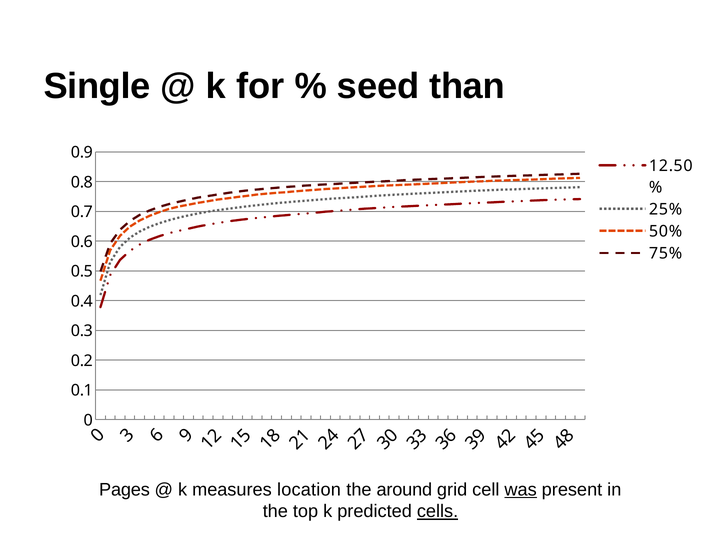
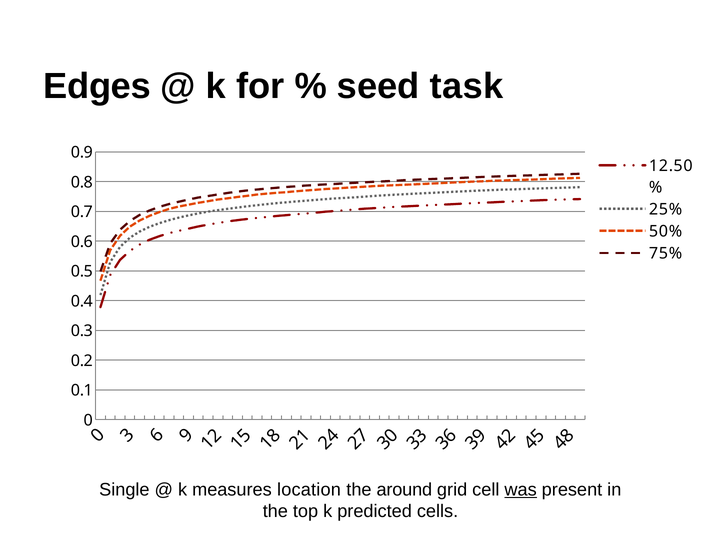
Single: Single -> Edges (97, 86)
than: than -> task (467, 86)
Pages: Pages -> Single (124, 489)
cells underline: present -> none (438, 511)
